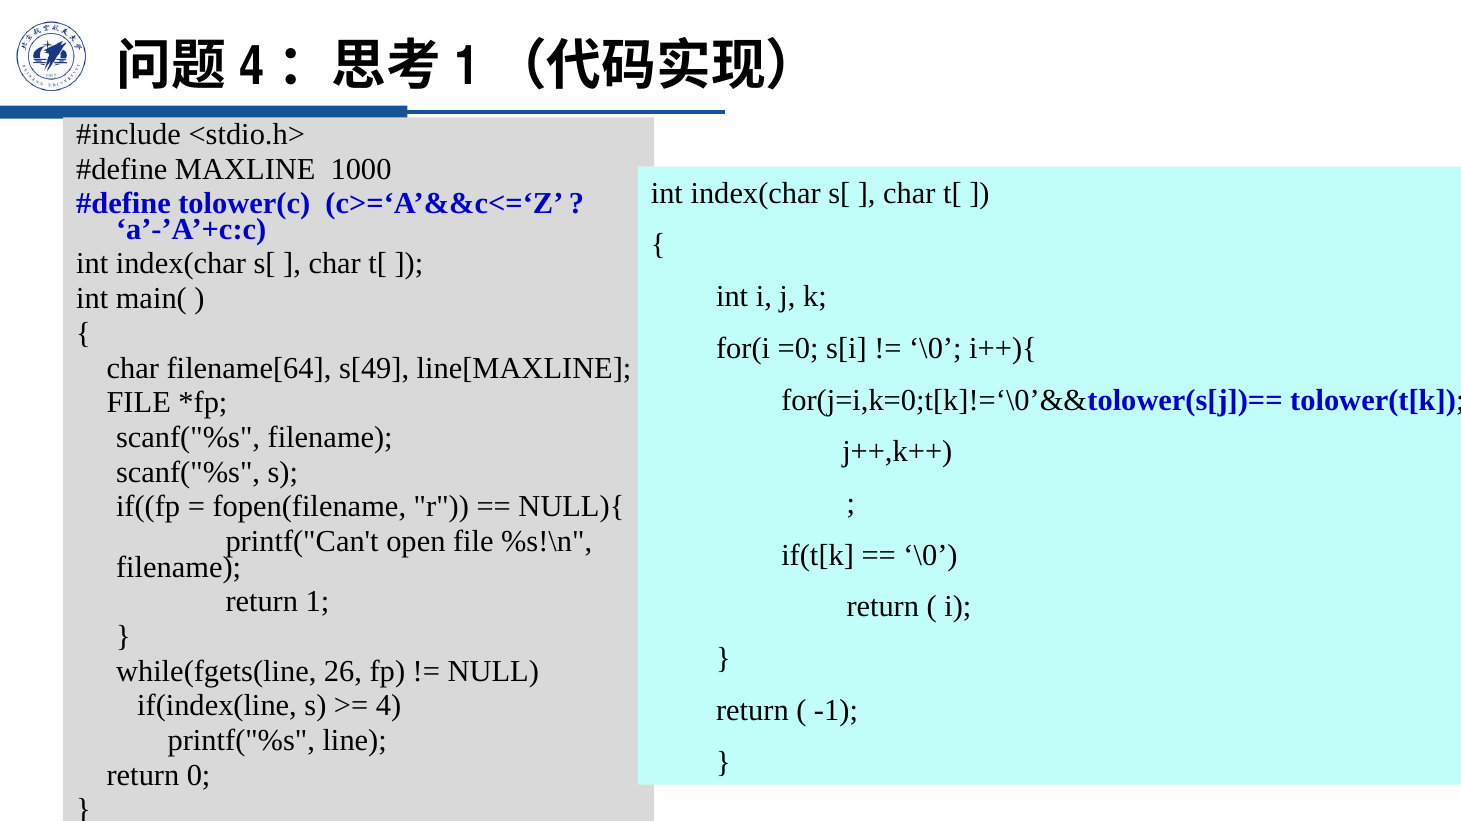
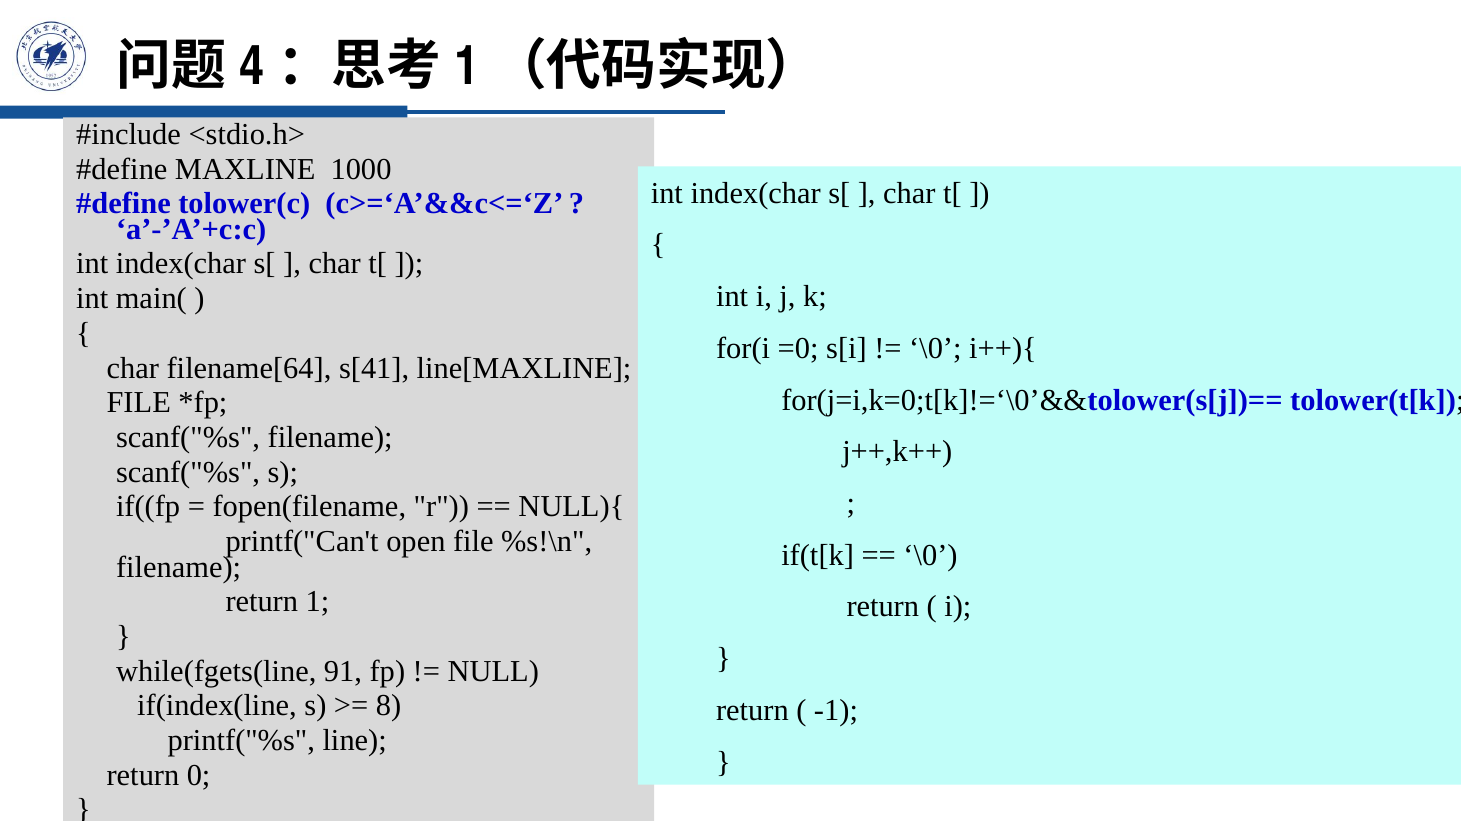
s[49: s[49 -> s[41 (374, 368)
26: 26 -> 91 (343, 671)
4: 4 -> 8 (389, 706)
